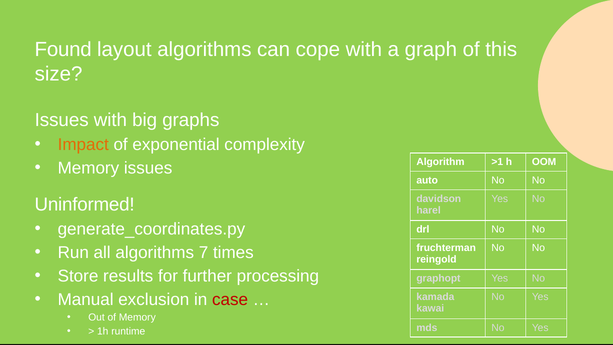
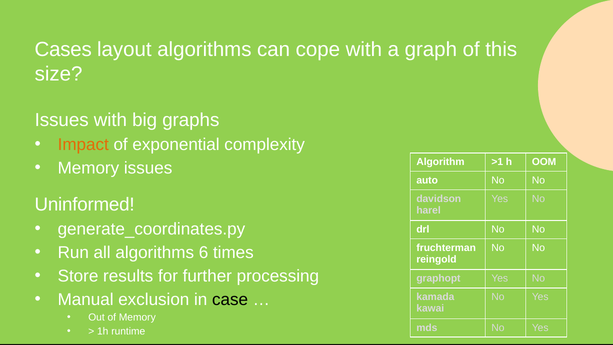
Found: Found -> Cases (63, 50)
7: 7 -> 6 (203, 253)
case colour: red -> black (230, 300)
